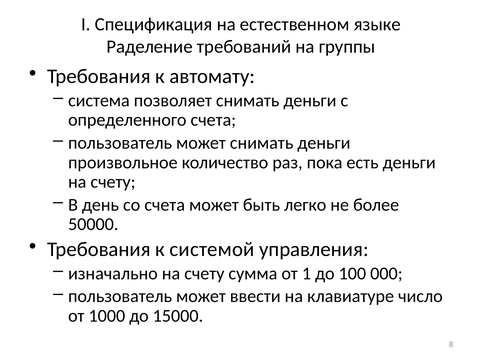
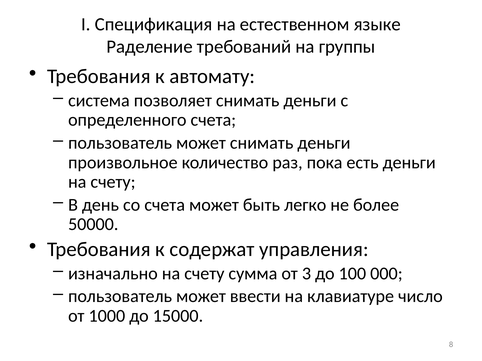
системой: системой -> содержат (212, 250)
1: 1 -> 3 (306, 274)
